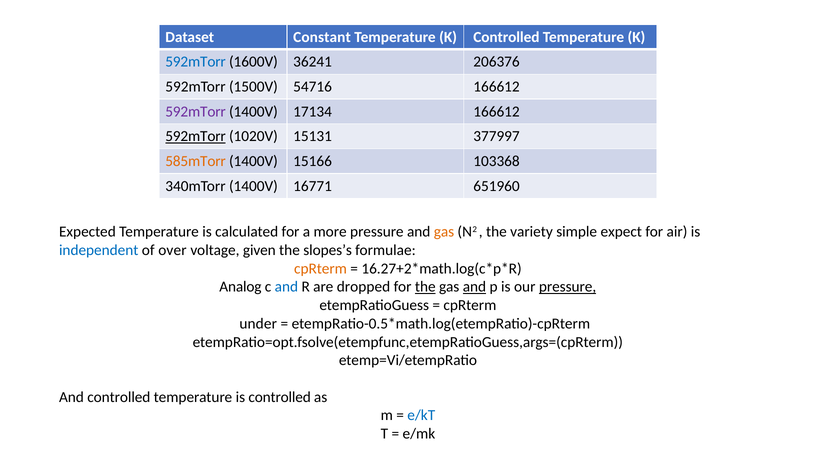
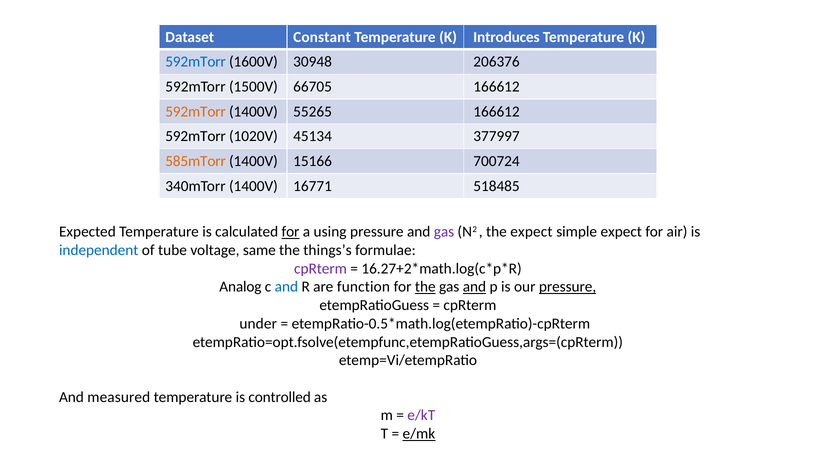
K Controlled: Controlled -> Introduces (506, 37)
36241: 36241 -> 30948 (313, 62)
54716: 54716 -> 66705 (313, 87)
592mTorr colour: purple -> orange (196, 112)
17134: 17134 -> 55265 (313, 112)
592mTorr underline: present -> none (196, 136)
15131: 15131 -> 45134 (313, 136)
103368: 103368 -> 700724 (497, 161)
651960: 651960 -> 518485 (497, 186)
for underline: none -> present (291, 232)
more: more -> using (330, 232)
gas colour: orange -> purple (444, 232)
the variety: variety -> expect (531, 232)
over: over -> tube (172, 250)
given: given -> same (259, 250)
slopes’s: slopes’s -> things’s (327, 250)
cpRterm colour: orange -> purple (321, 269)
dropped: dropped -> function (363, 287)
And controlled: controlled -> measured (119, 397)
e/kT colour: blue -> purple (421, 415)
e/mk underline: none -> present (419, 434)
